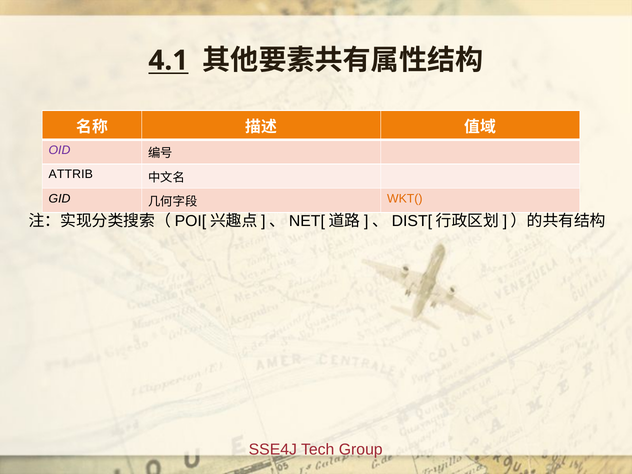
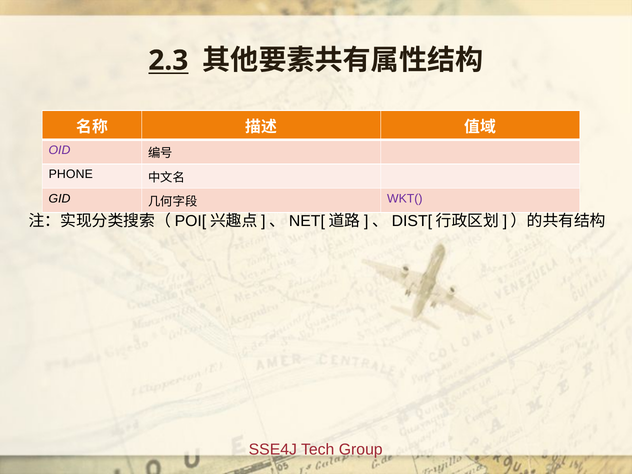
4.1: 4.1 -> 2.3 (168, 60)
ATTRIB: ATTRIB -> PHONE (71, 174)
WKT( colour: orange -> purple (405, 199)
